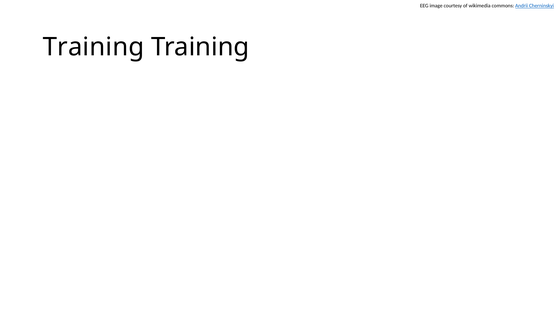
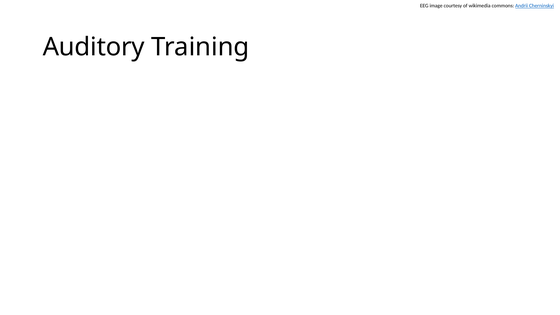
Training: Training -> Auditory (94, 47)
